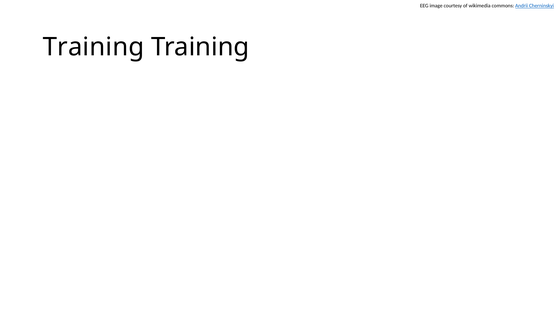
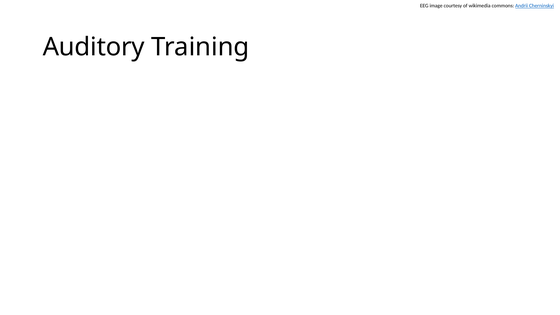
Training: Training -> Auditory (94, 47)
